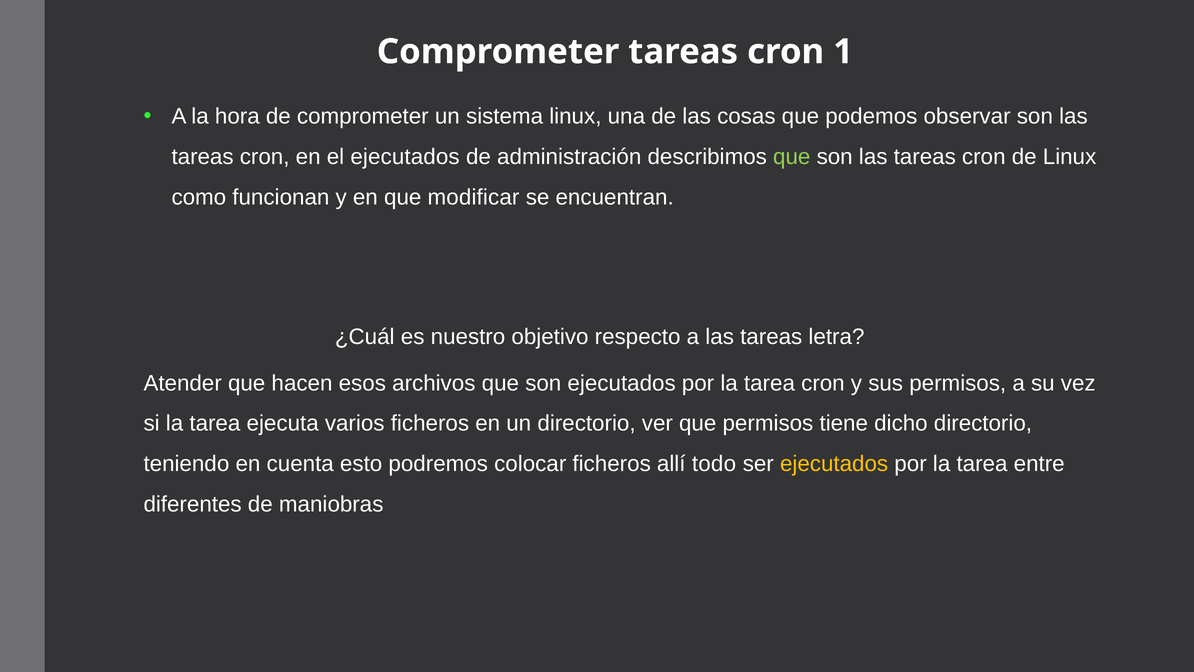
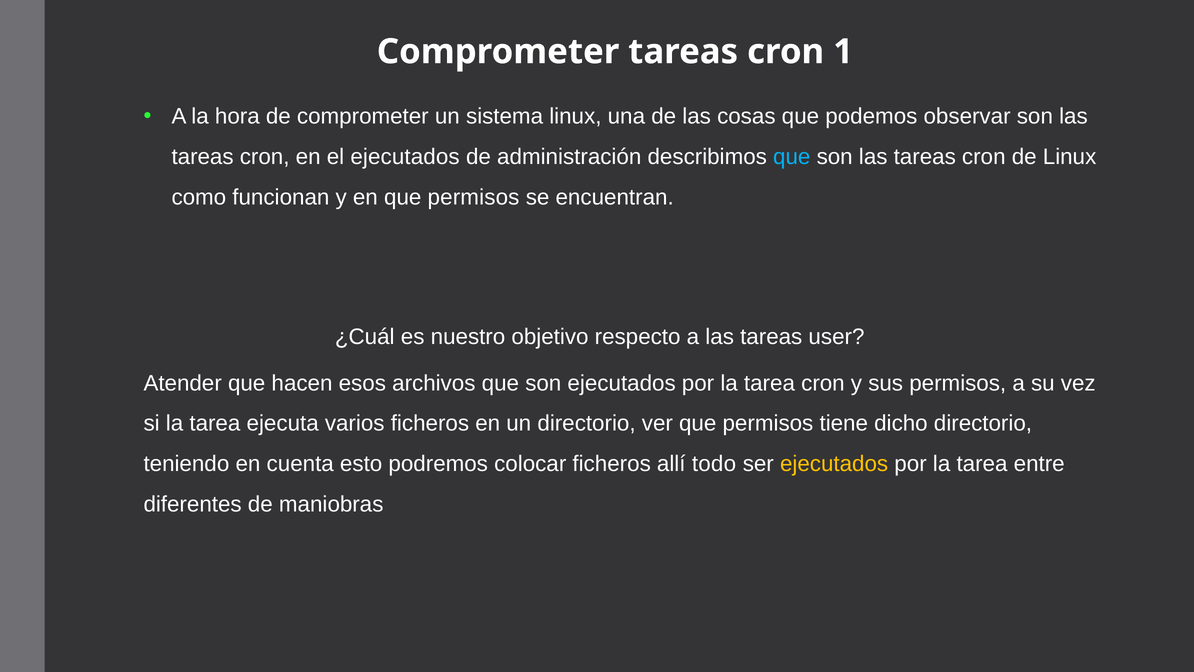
que colour: light green -> light blue (792, 157)
en que modificar: modificar -> permisos (473, 197)
letra: letra -> user (836, 337)
